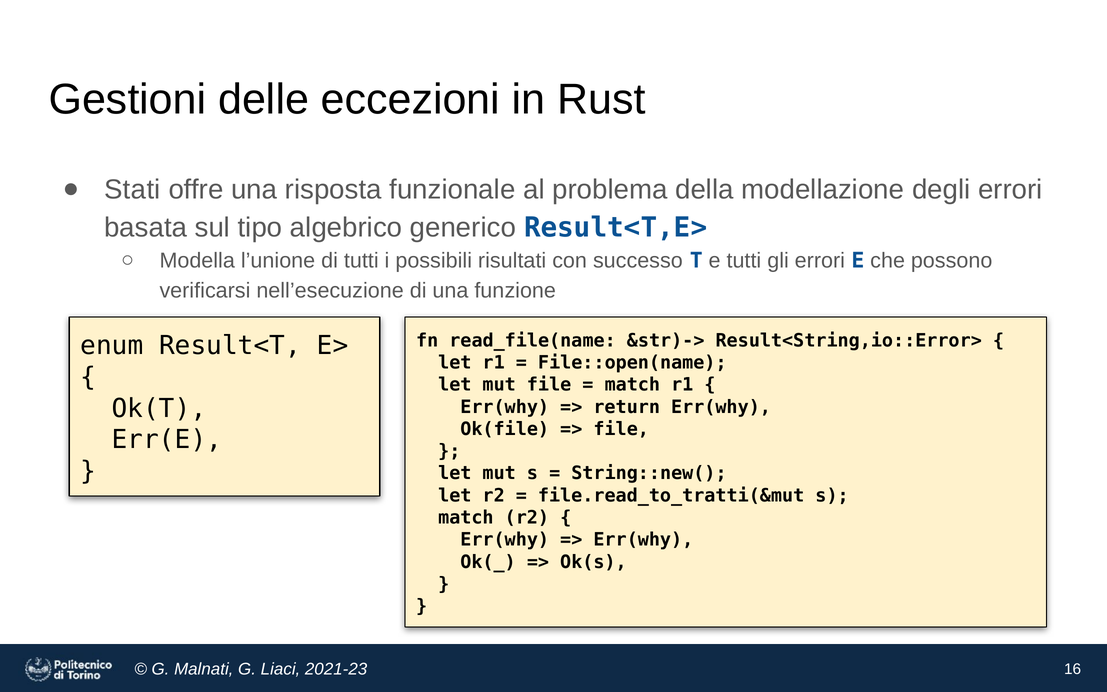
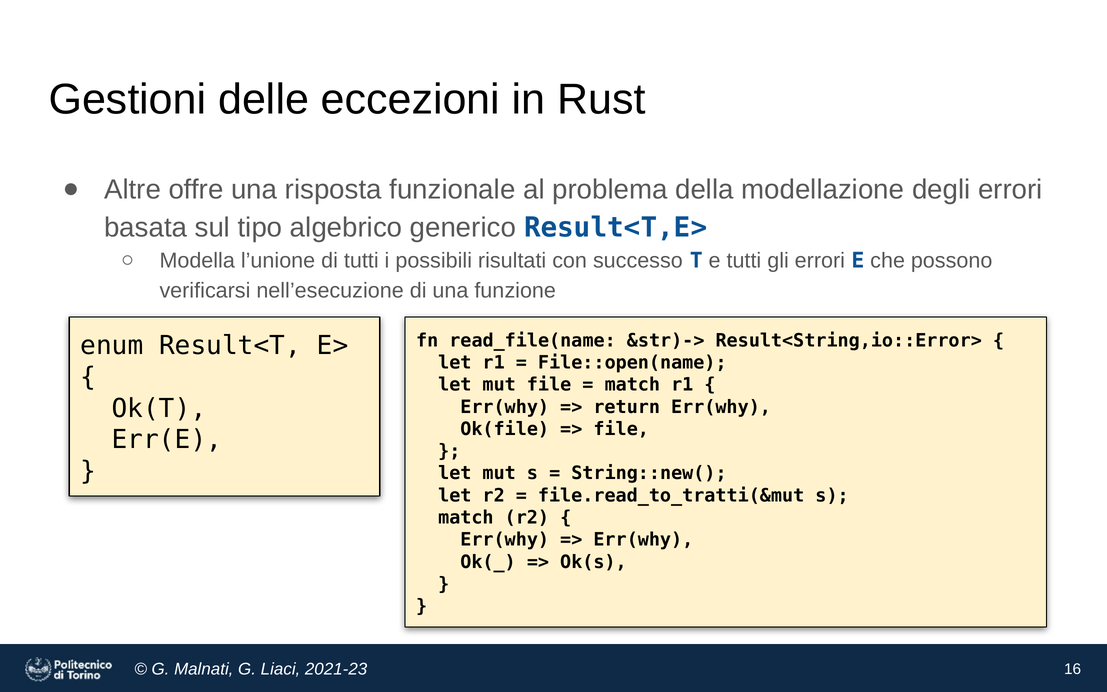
Stati: Stati -> Altre (133, 190)
